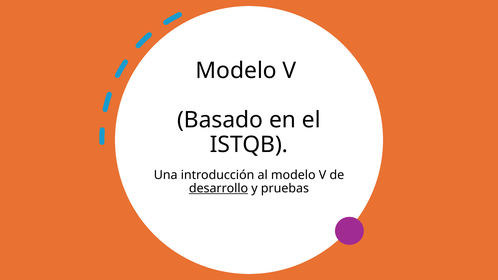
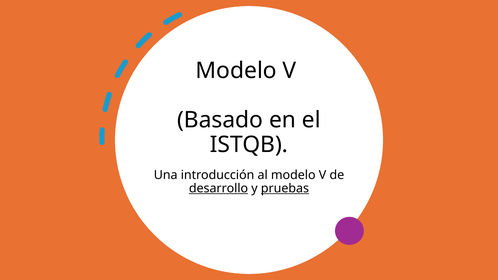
pruebas underline: none -> present (285, 188)
